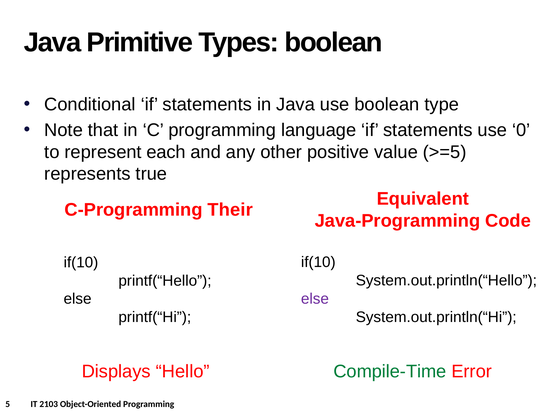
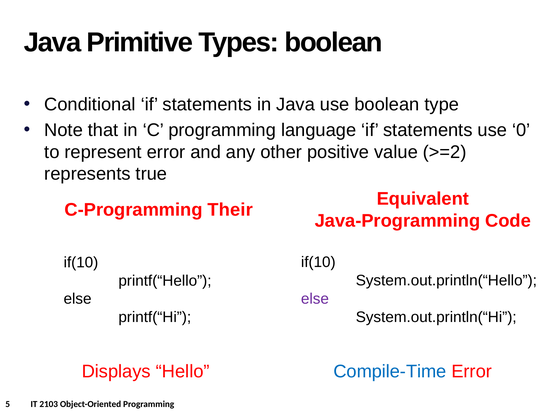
represent each: each -> error (166, 152)
>=5: >=5 -> >=2 (445, 152)
Compile-Time colour: green -> blue (390, 372)
